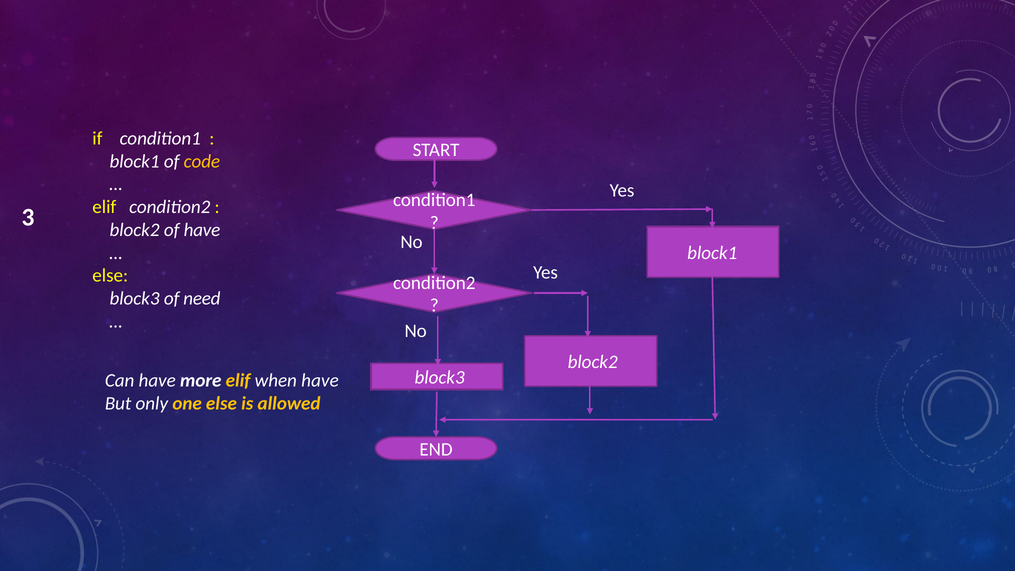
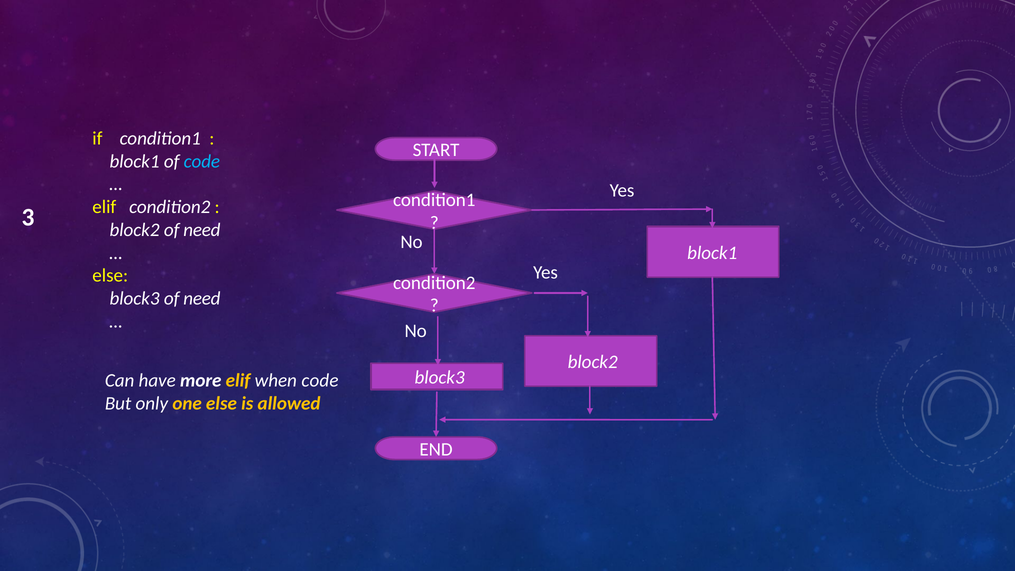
code colour: yellow -> light blue (202, 161)
block2 of have: have -> need (202, 230)
when have: have -> code (320, 381)
